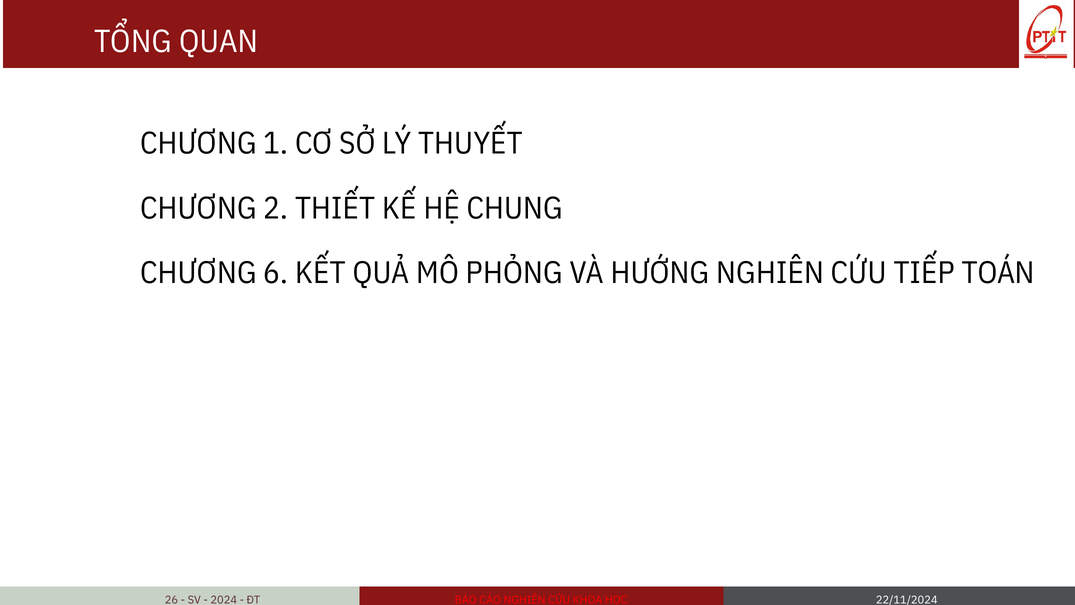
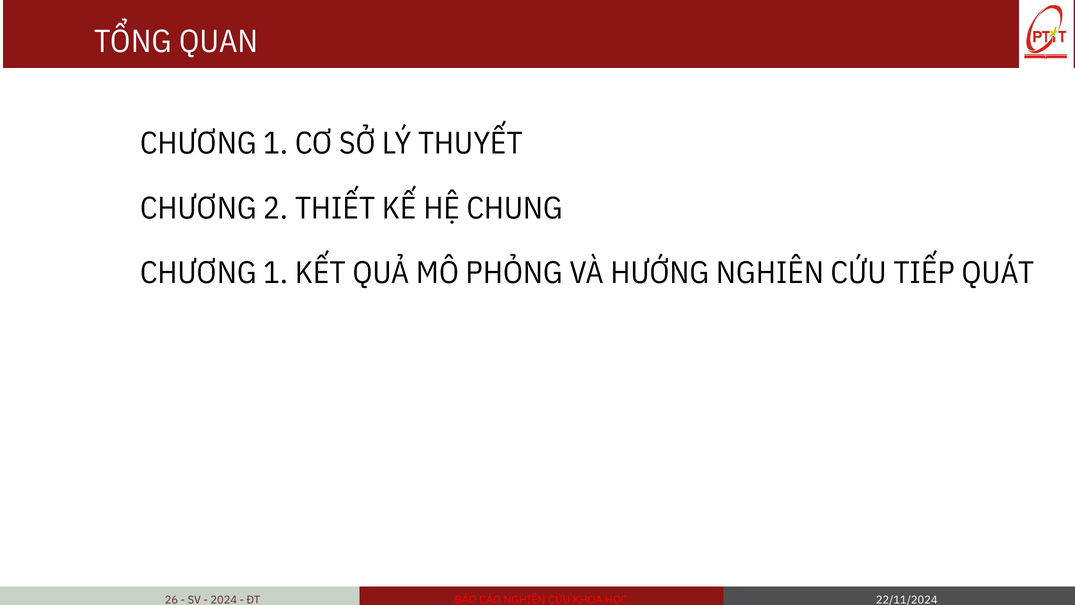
6: 6 -> 1 (276, 273)
TOÁN: TOÁN -> QUÁT (998, 273)
